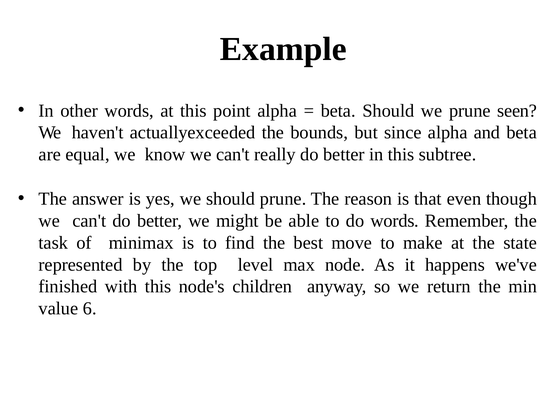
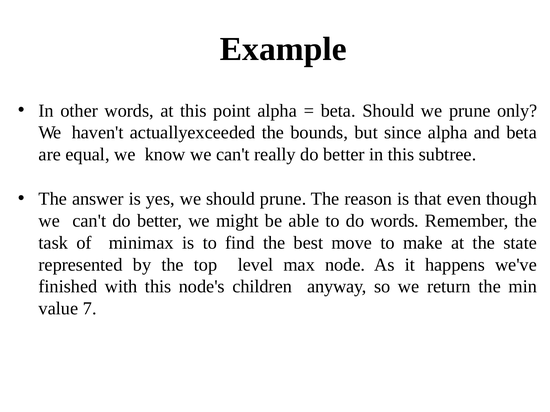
seen: seen -> only (517, 111)
6: 6 -> 7 (90, 309)
